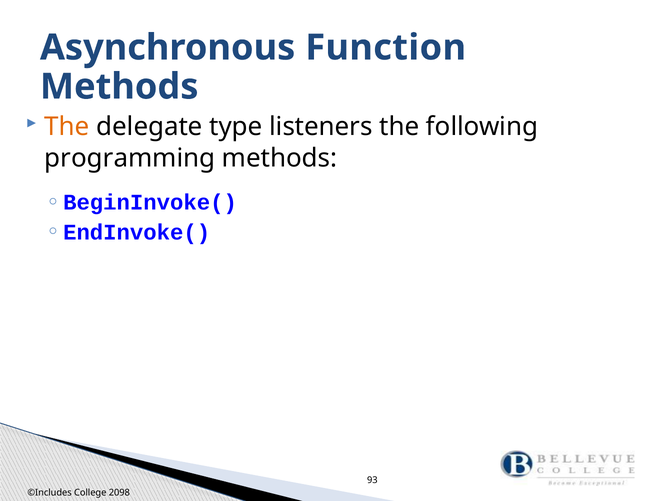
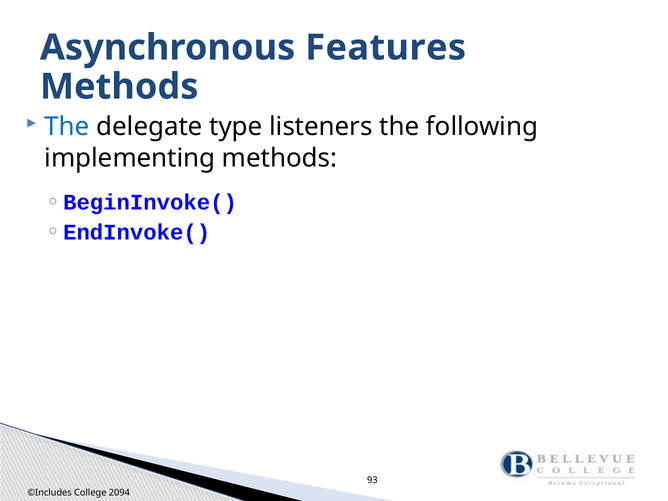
Function: Function -> Features (386, 48)
The colour: orange -> blue (67, 127)
programming: programming -> implementing (130, 158)
2098: 2098 -> 2094 (119, 493)
